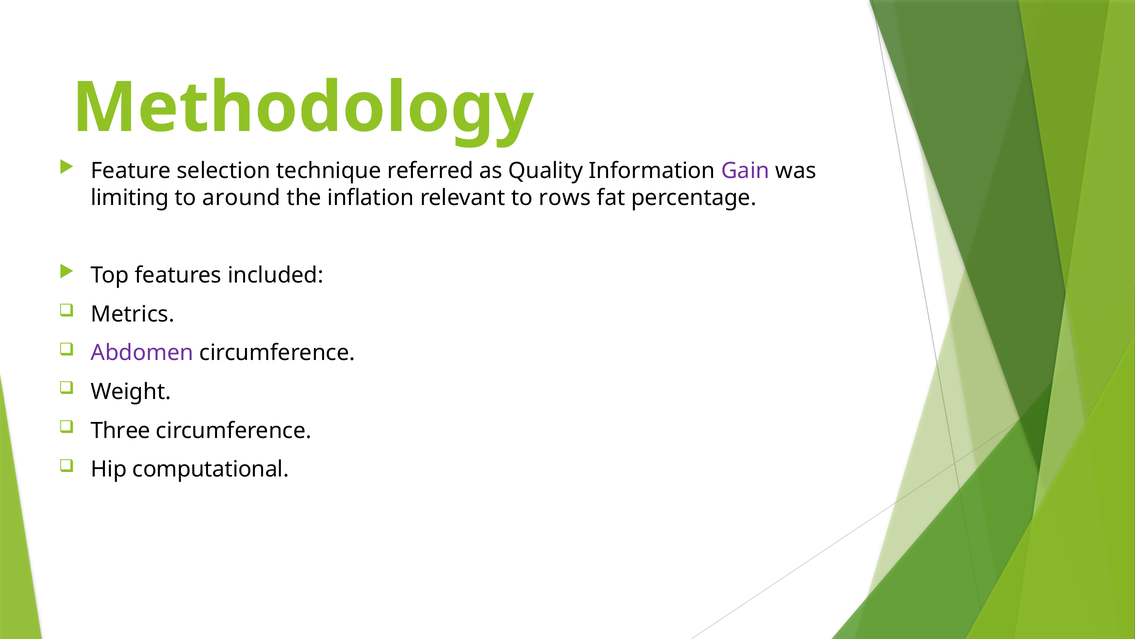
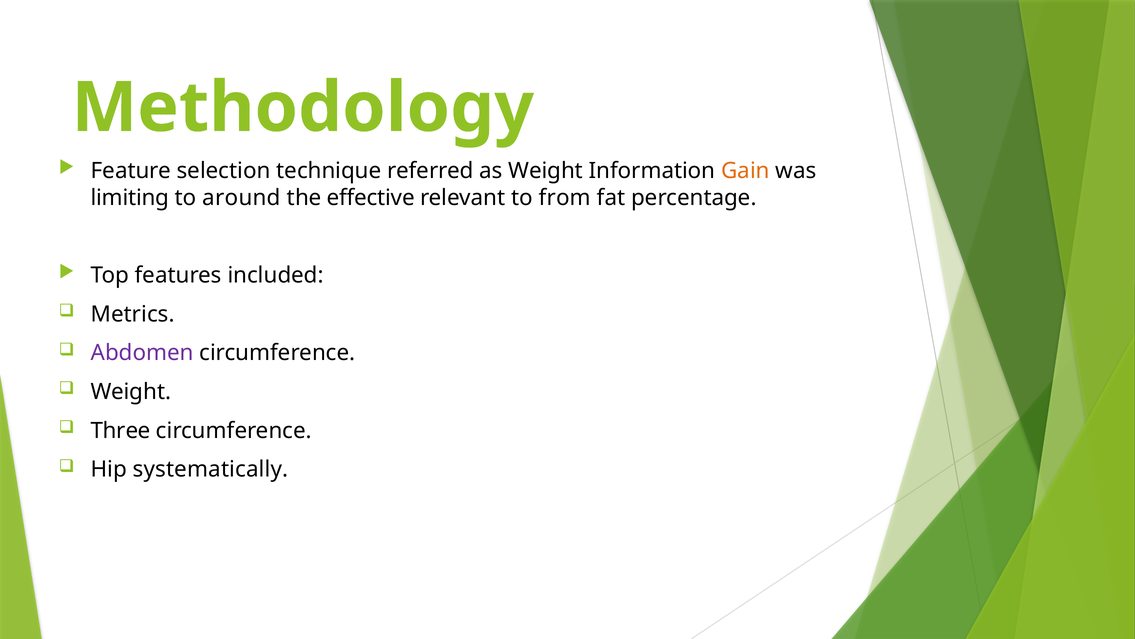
as Quality: Quality -> Weight (546, 171)
Gain colour: purple -> orange (745, 171)
inflation: inflation -> effective (371, 198)
rows: rows -> from (565, 198)
computational: computational -> systematically (211, 469)
